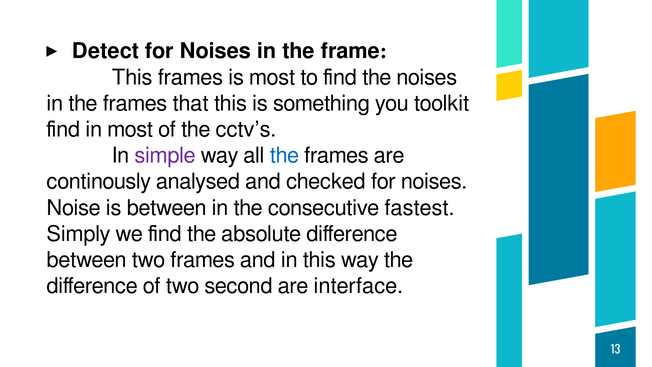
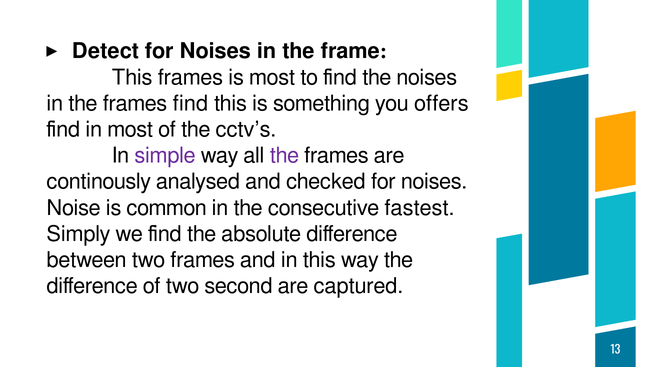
frames that: that -> find (190, 103)
toolkit: toolkit -> offers (441, 103)
the colour: blue -> purple (284, 156)
is between: between -> common (167, 208)
interface: interface -> captured (358, 286)
